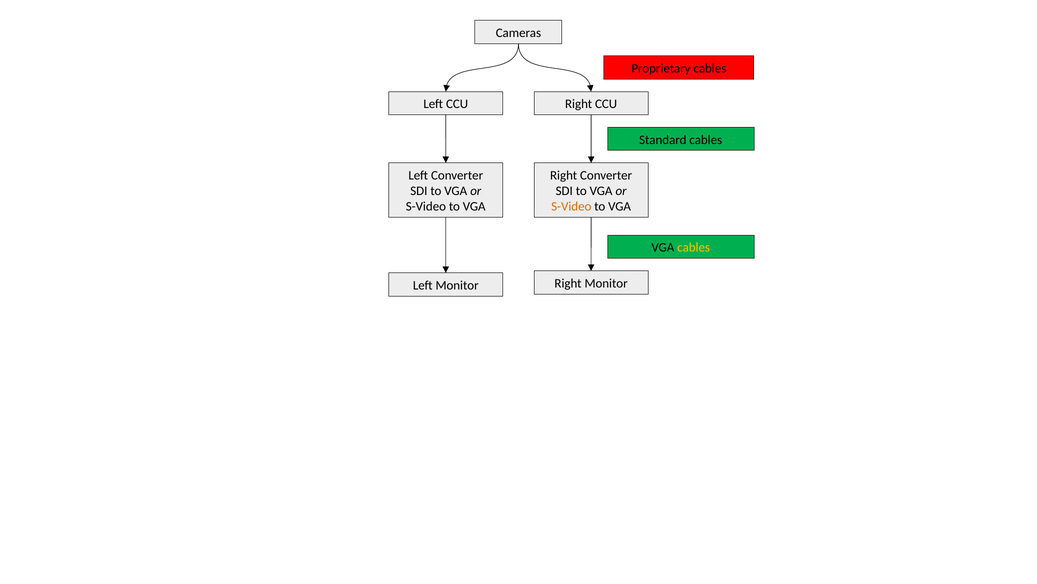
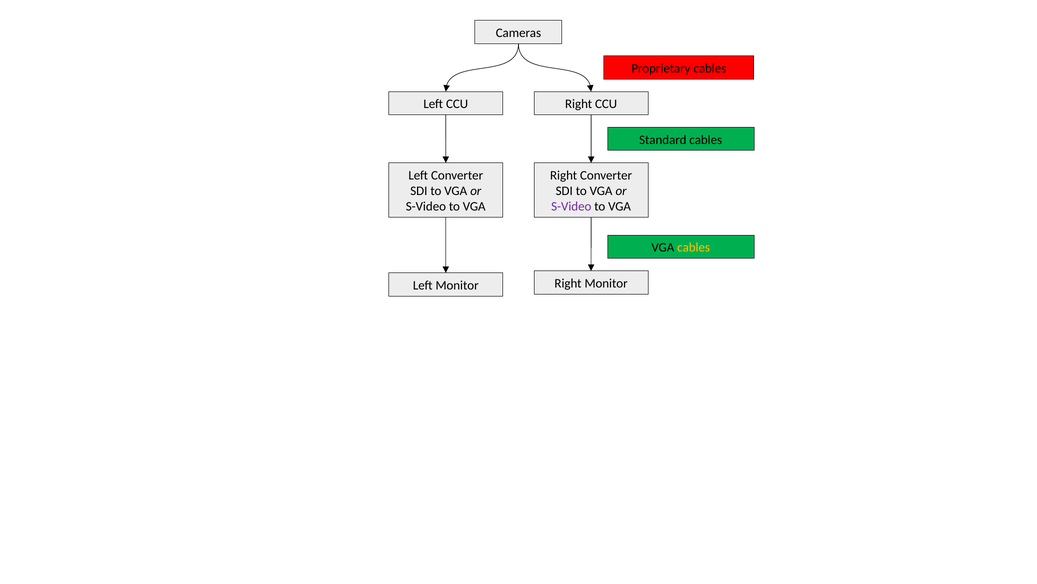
S-Video colour: orange -> purple (571, 206)
